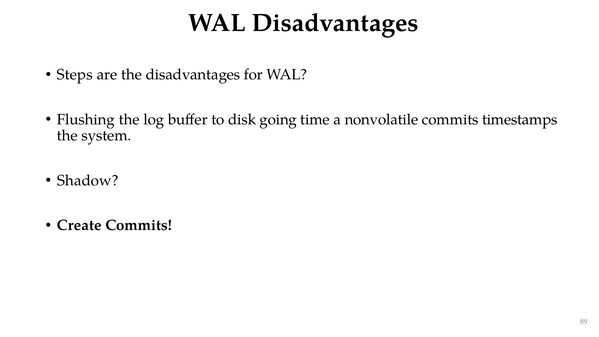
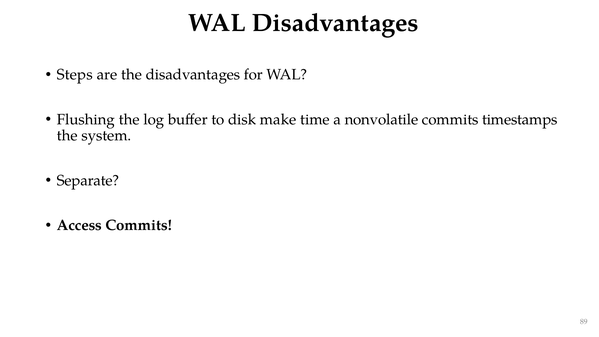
going: going -> make (278, 120)
Shadow: Shadow -> Separate (88, 181)
Create: Create -> Access (79, 225)
